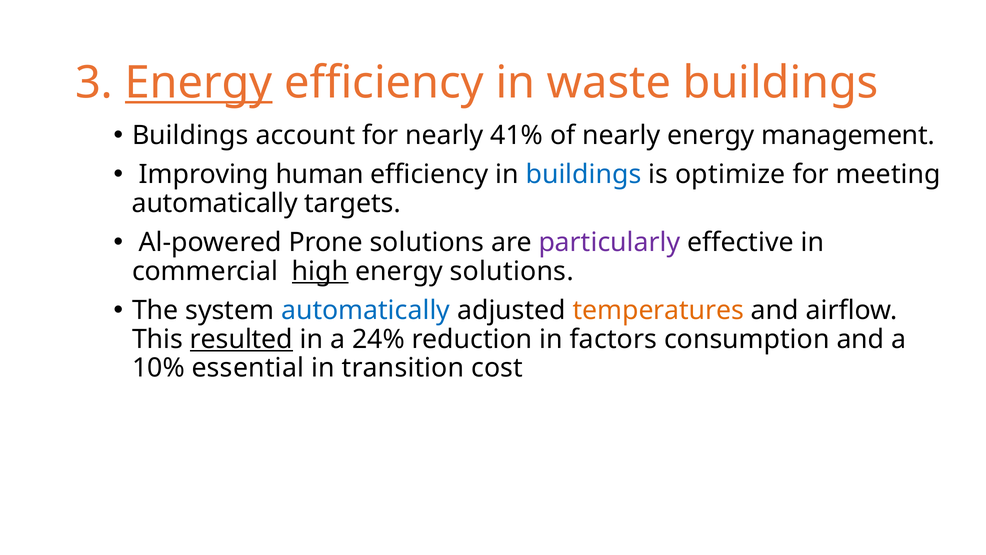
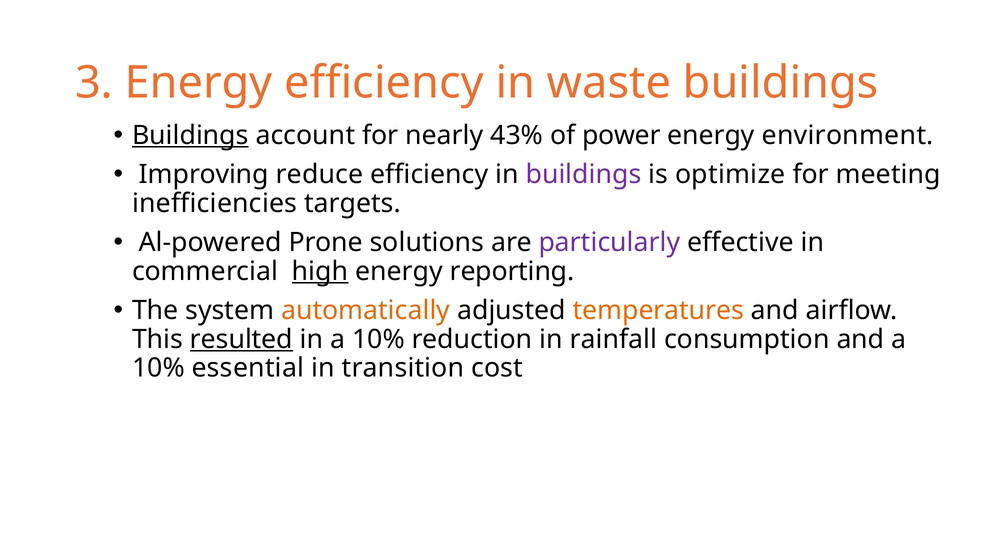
Energy underline: present -> none (199, 83)
Buildings underline: none -> present (190, 135)
41%: 41% -> 43% (517, 135)
of nearly: nearly -> power (621, 135)
management: management -> environment (848, 135)
human: human -> reduce (320, 174)
buildings colour: blue -> purple (584, 174)
automatically: automatically -> inefficiencies (215, 203)
energy solutions: solutions -> reporting (512, 271)
automatically colour: blue -> orange (366, 310)
in a 24%: 24% -> 10% (378, 339)
factors: factors -> rainfall (613, 339)
